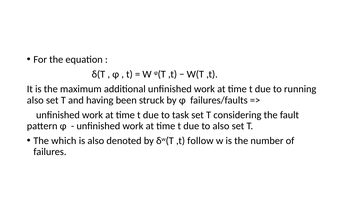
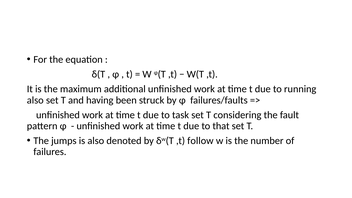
to also: also -> that (221, 126)
which: which -> jumps (64, 141)
